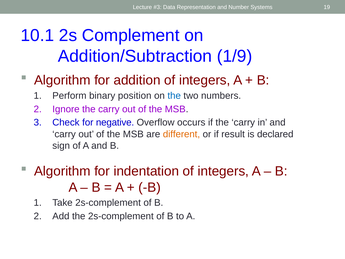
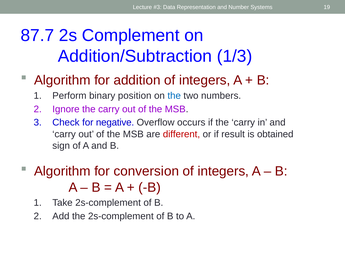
10.1: 10.1 -> 87.7 (37, 35)
1/9: 1/9 -> 1/3 (235, 56)
different colour: orange -> red (181, 134)
declared: declared -> obtained (275, 134)
indentation: indentation -> conversion (146, 171)
